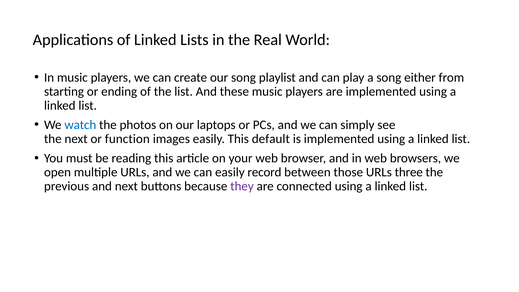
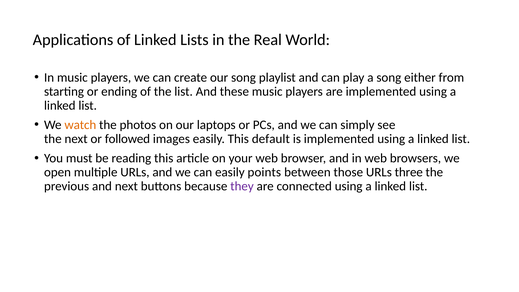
watch colour: blue -> orange (80, 125)
function: function -> followed (127, 139)
record: record -> points (264, 172)
